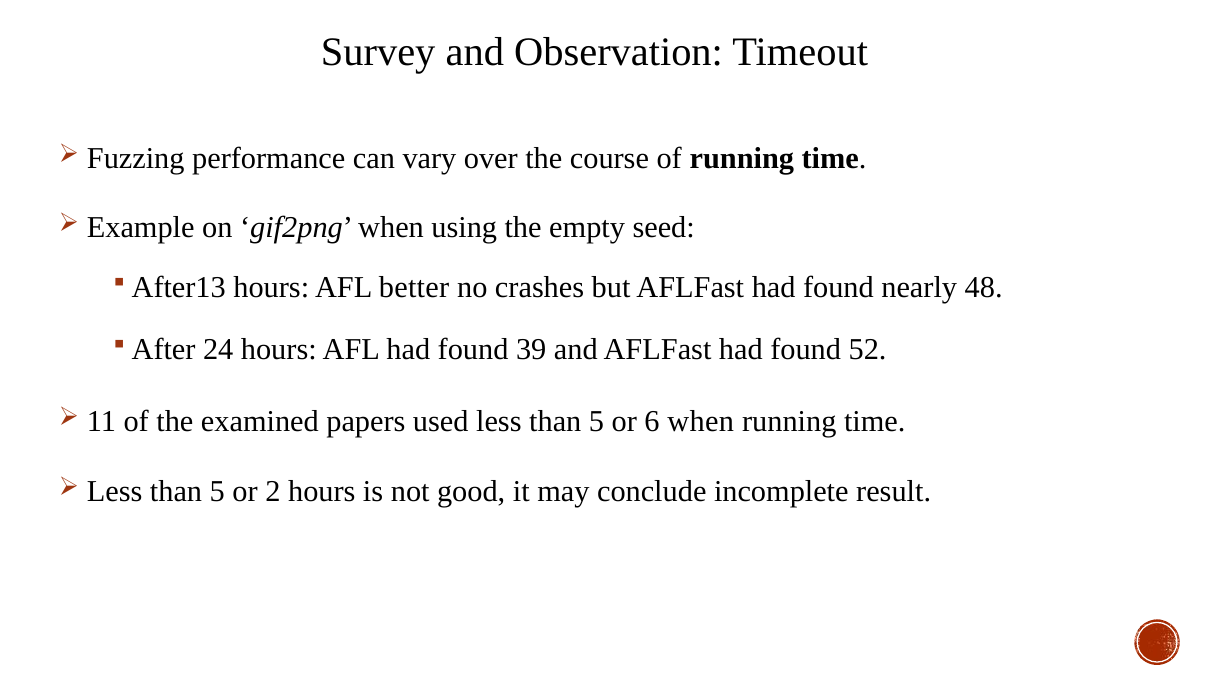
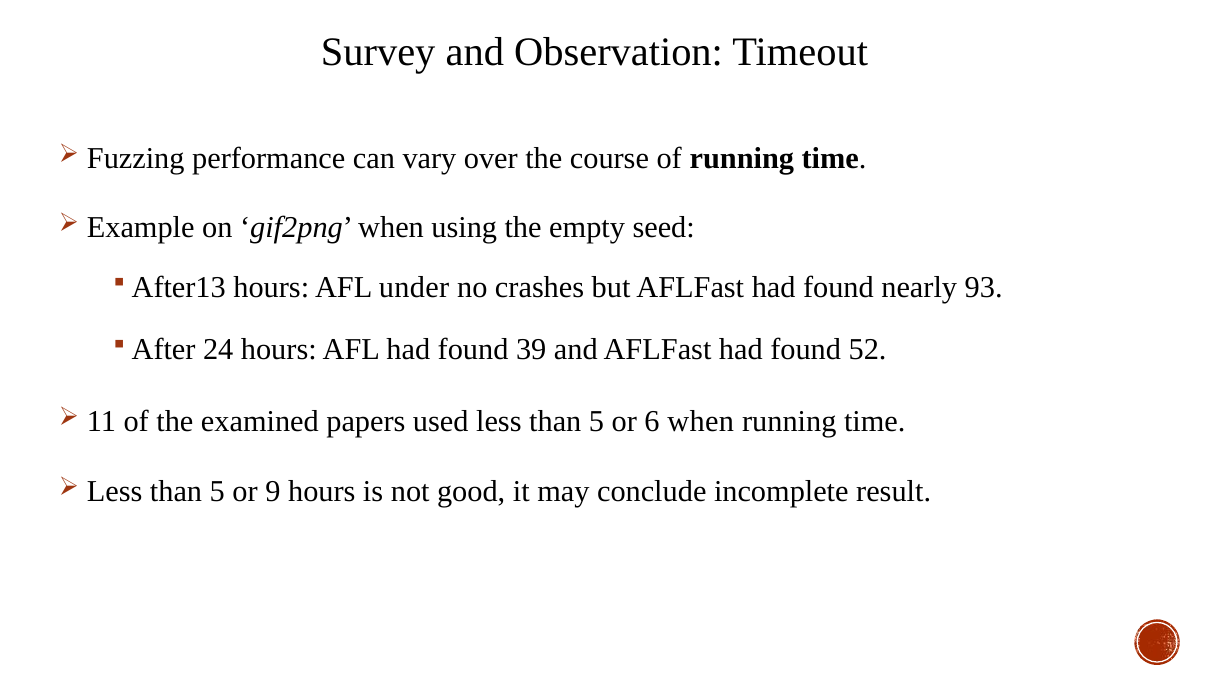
better: better -> under (414, 287)
48: 48 -> 93 (984, 287)
2: 2 -> 9 (273, 492)
